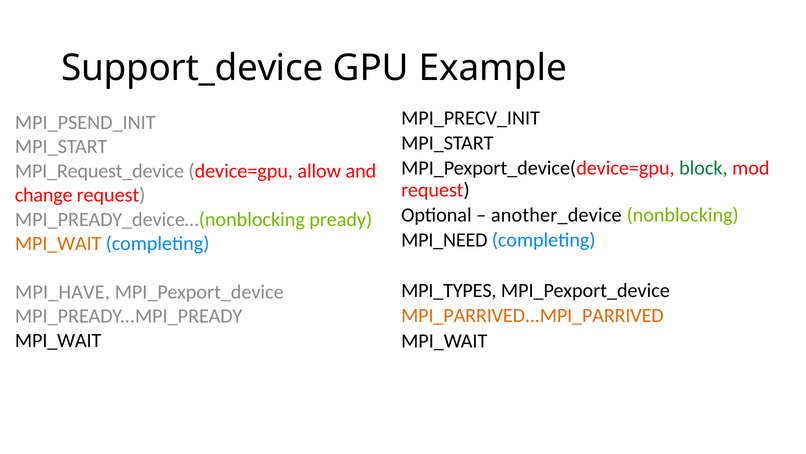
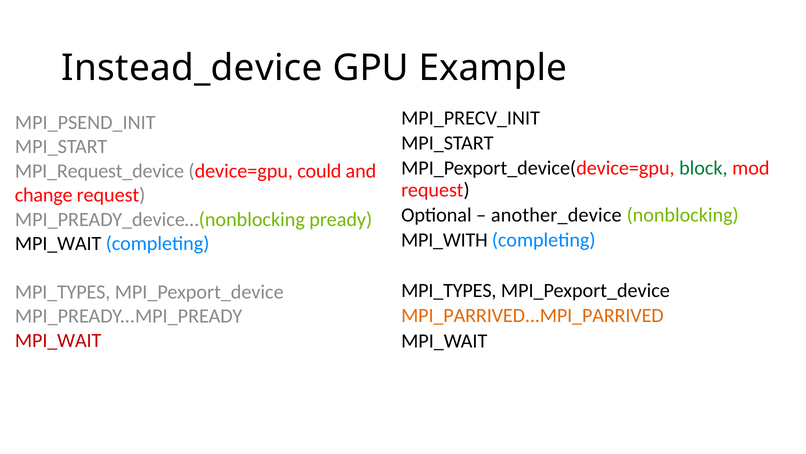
Support_device: Support_device -> Instead_device (192, 68)
allow: allow -> could (319, 171)
MPI_NEED: MPI_NEED -> MPI_WITH (444, 240)
MPI_WAIT colour: orange -> black (58, 243)
MPI_HAVE: MPI_HAVE -> MPI_TYPES (63, 292)
MPI_WAIT colour: black -> red (58, 340)
